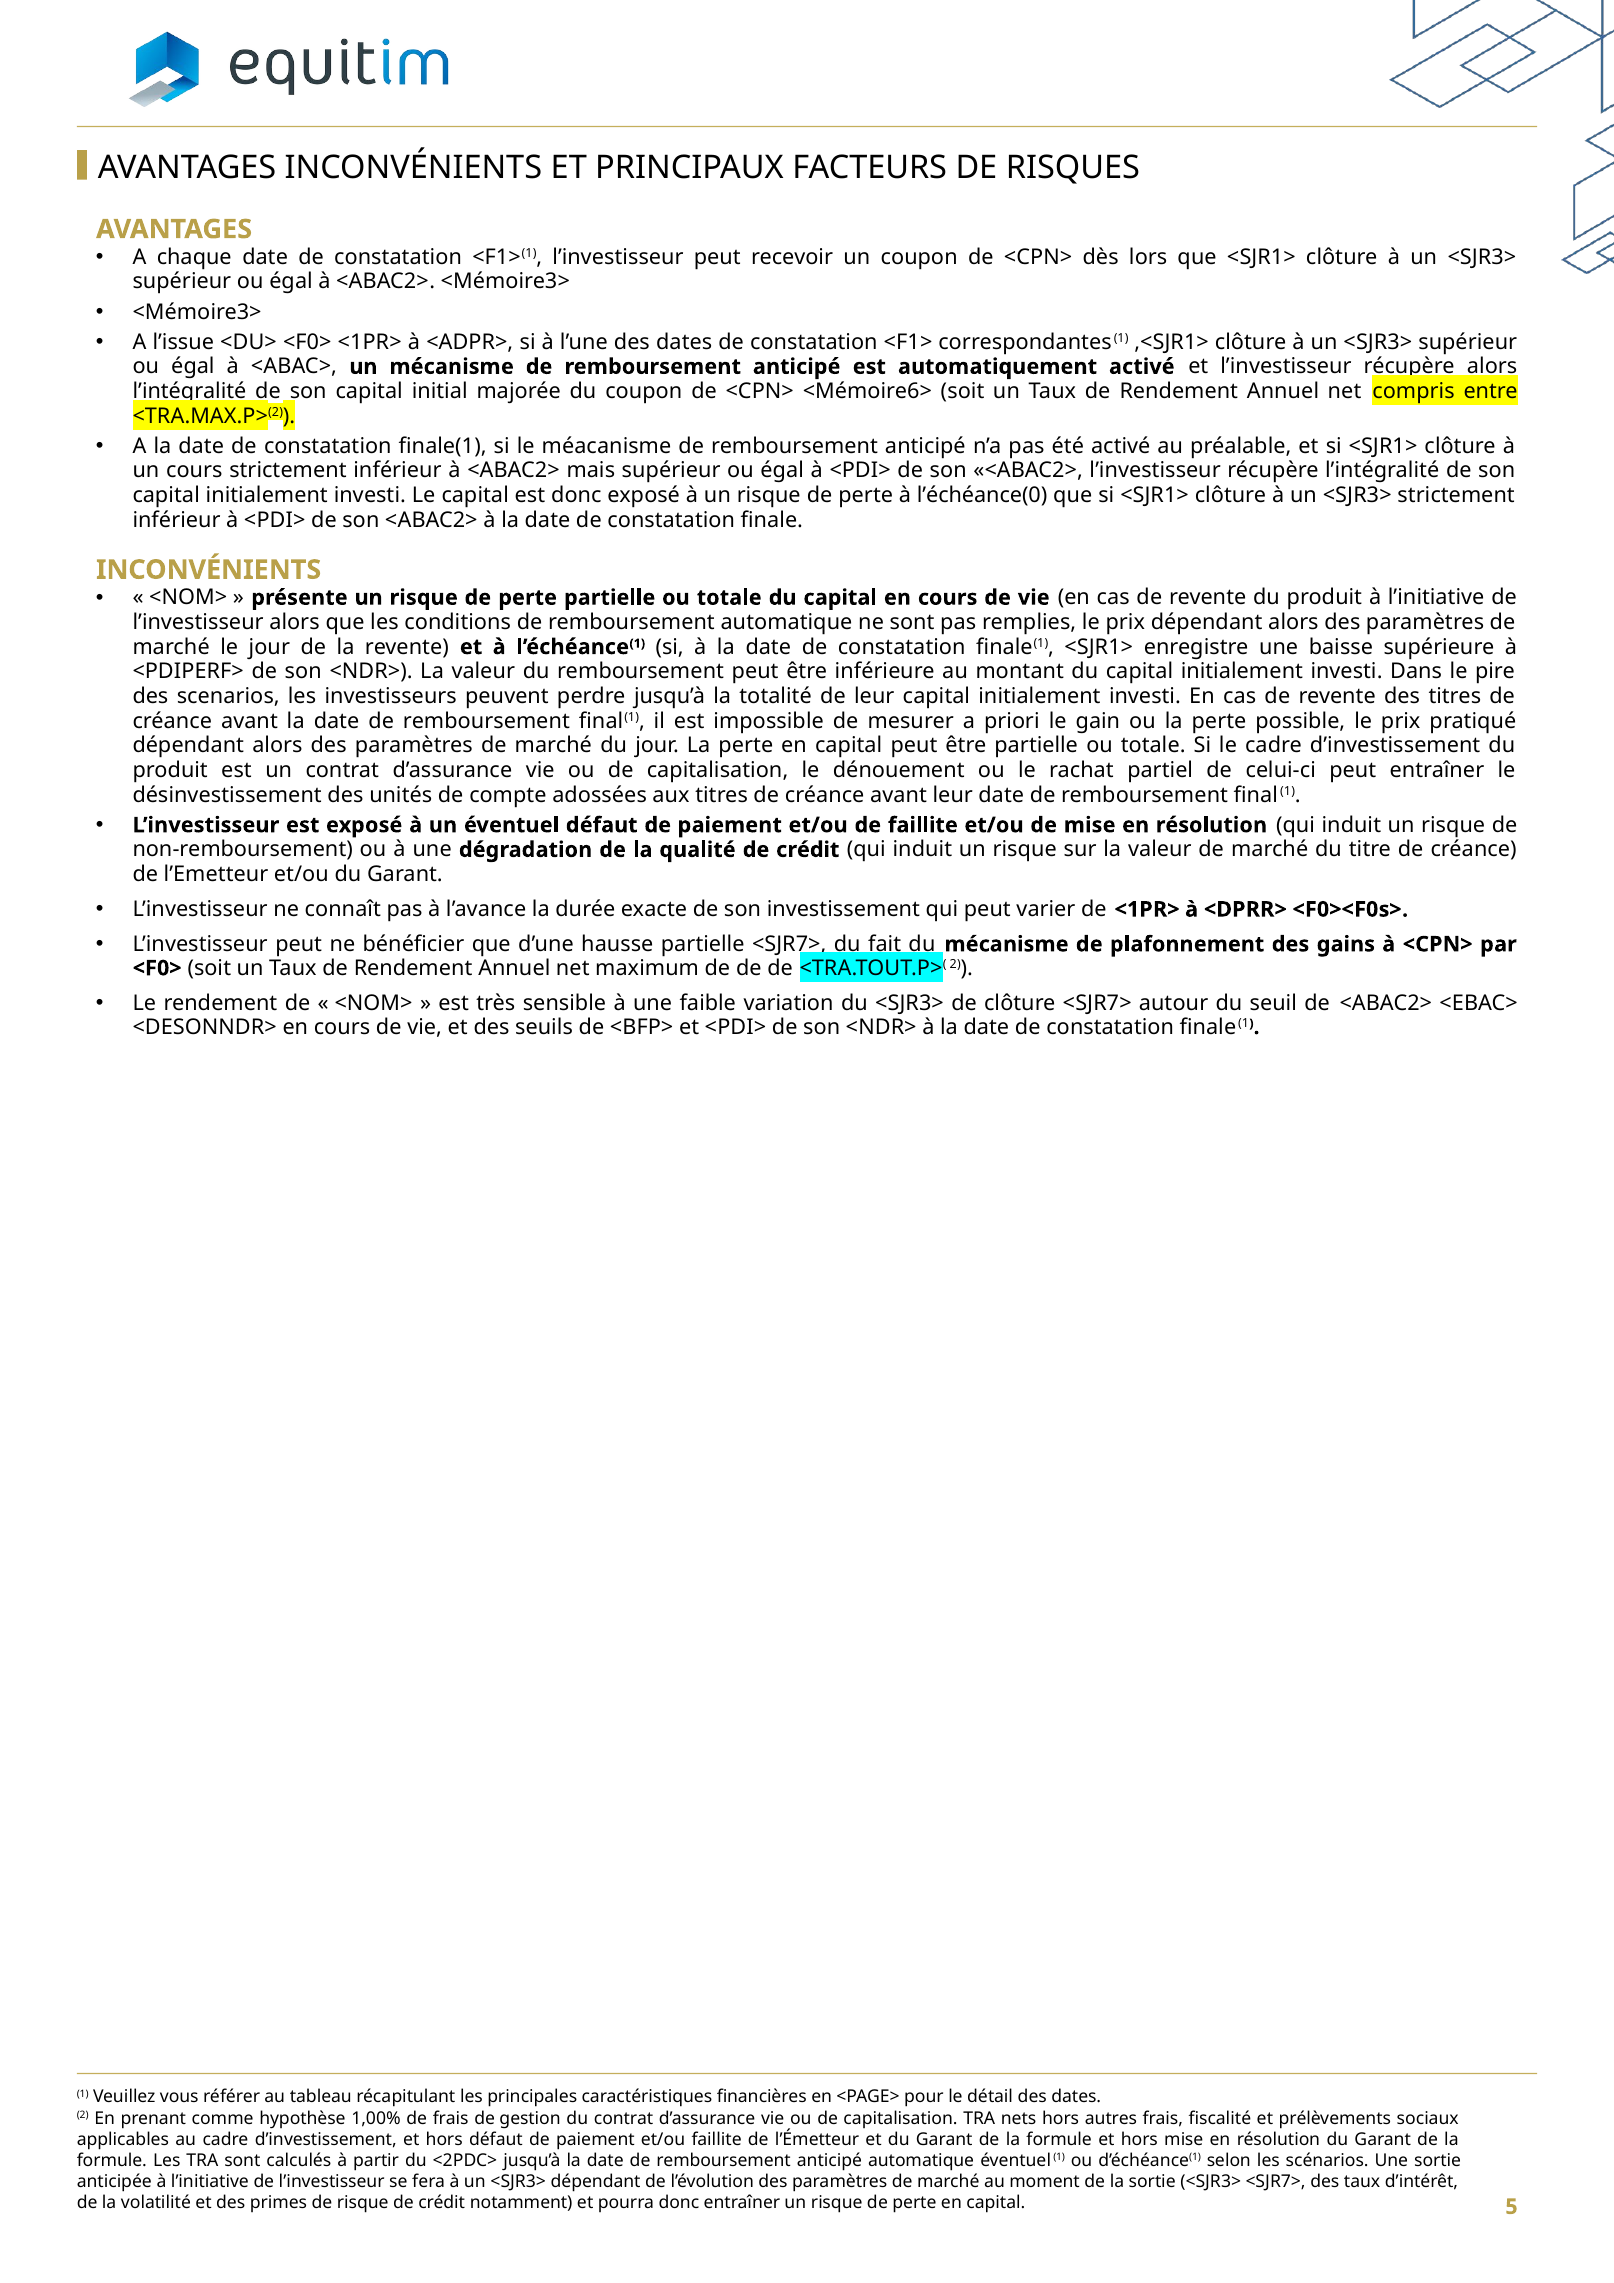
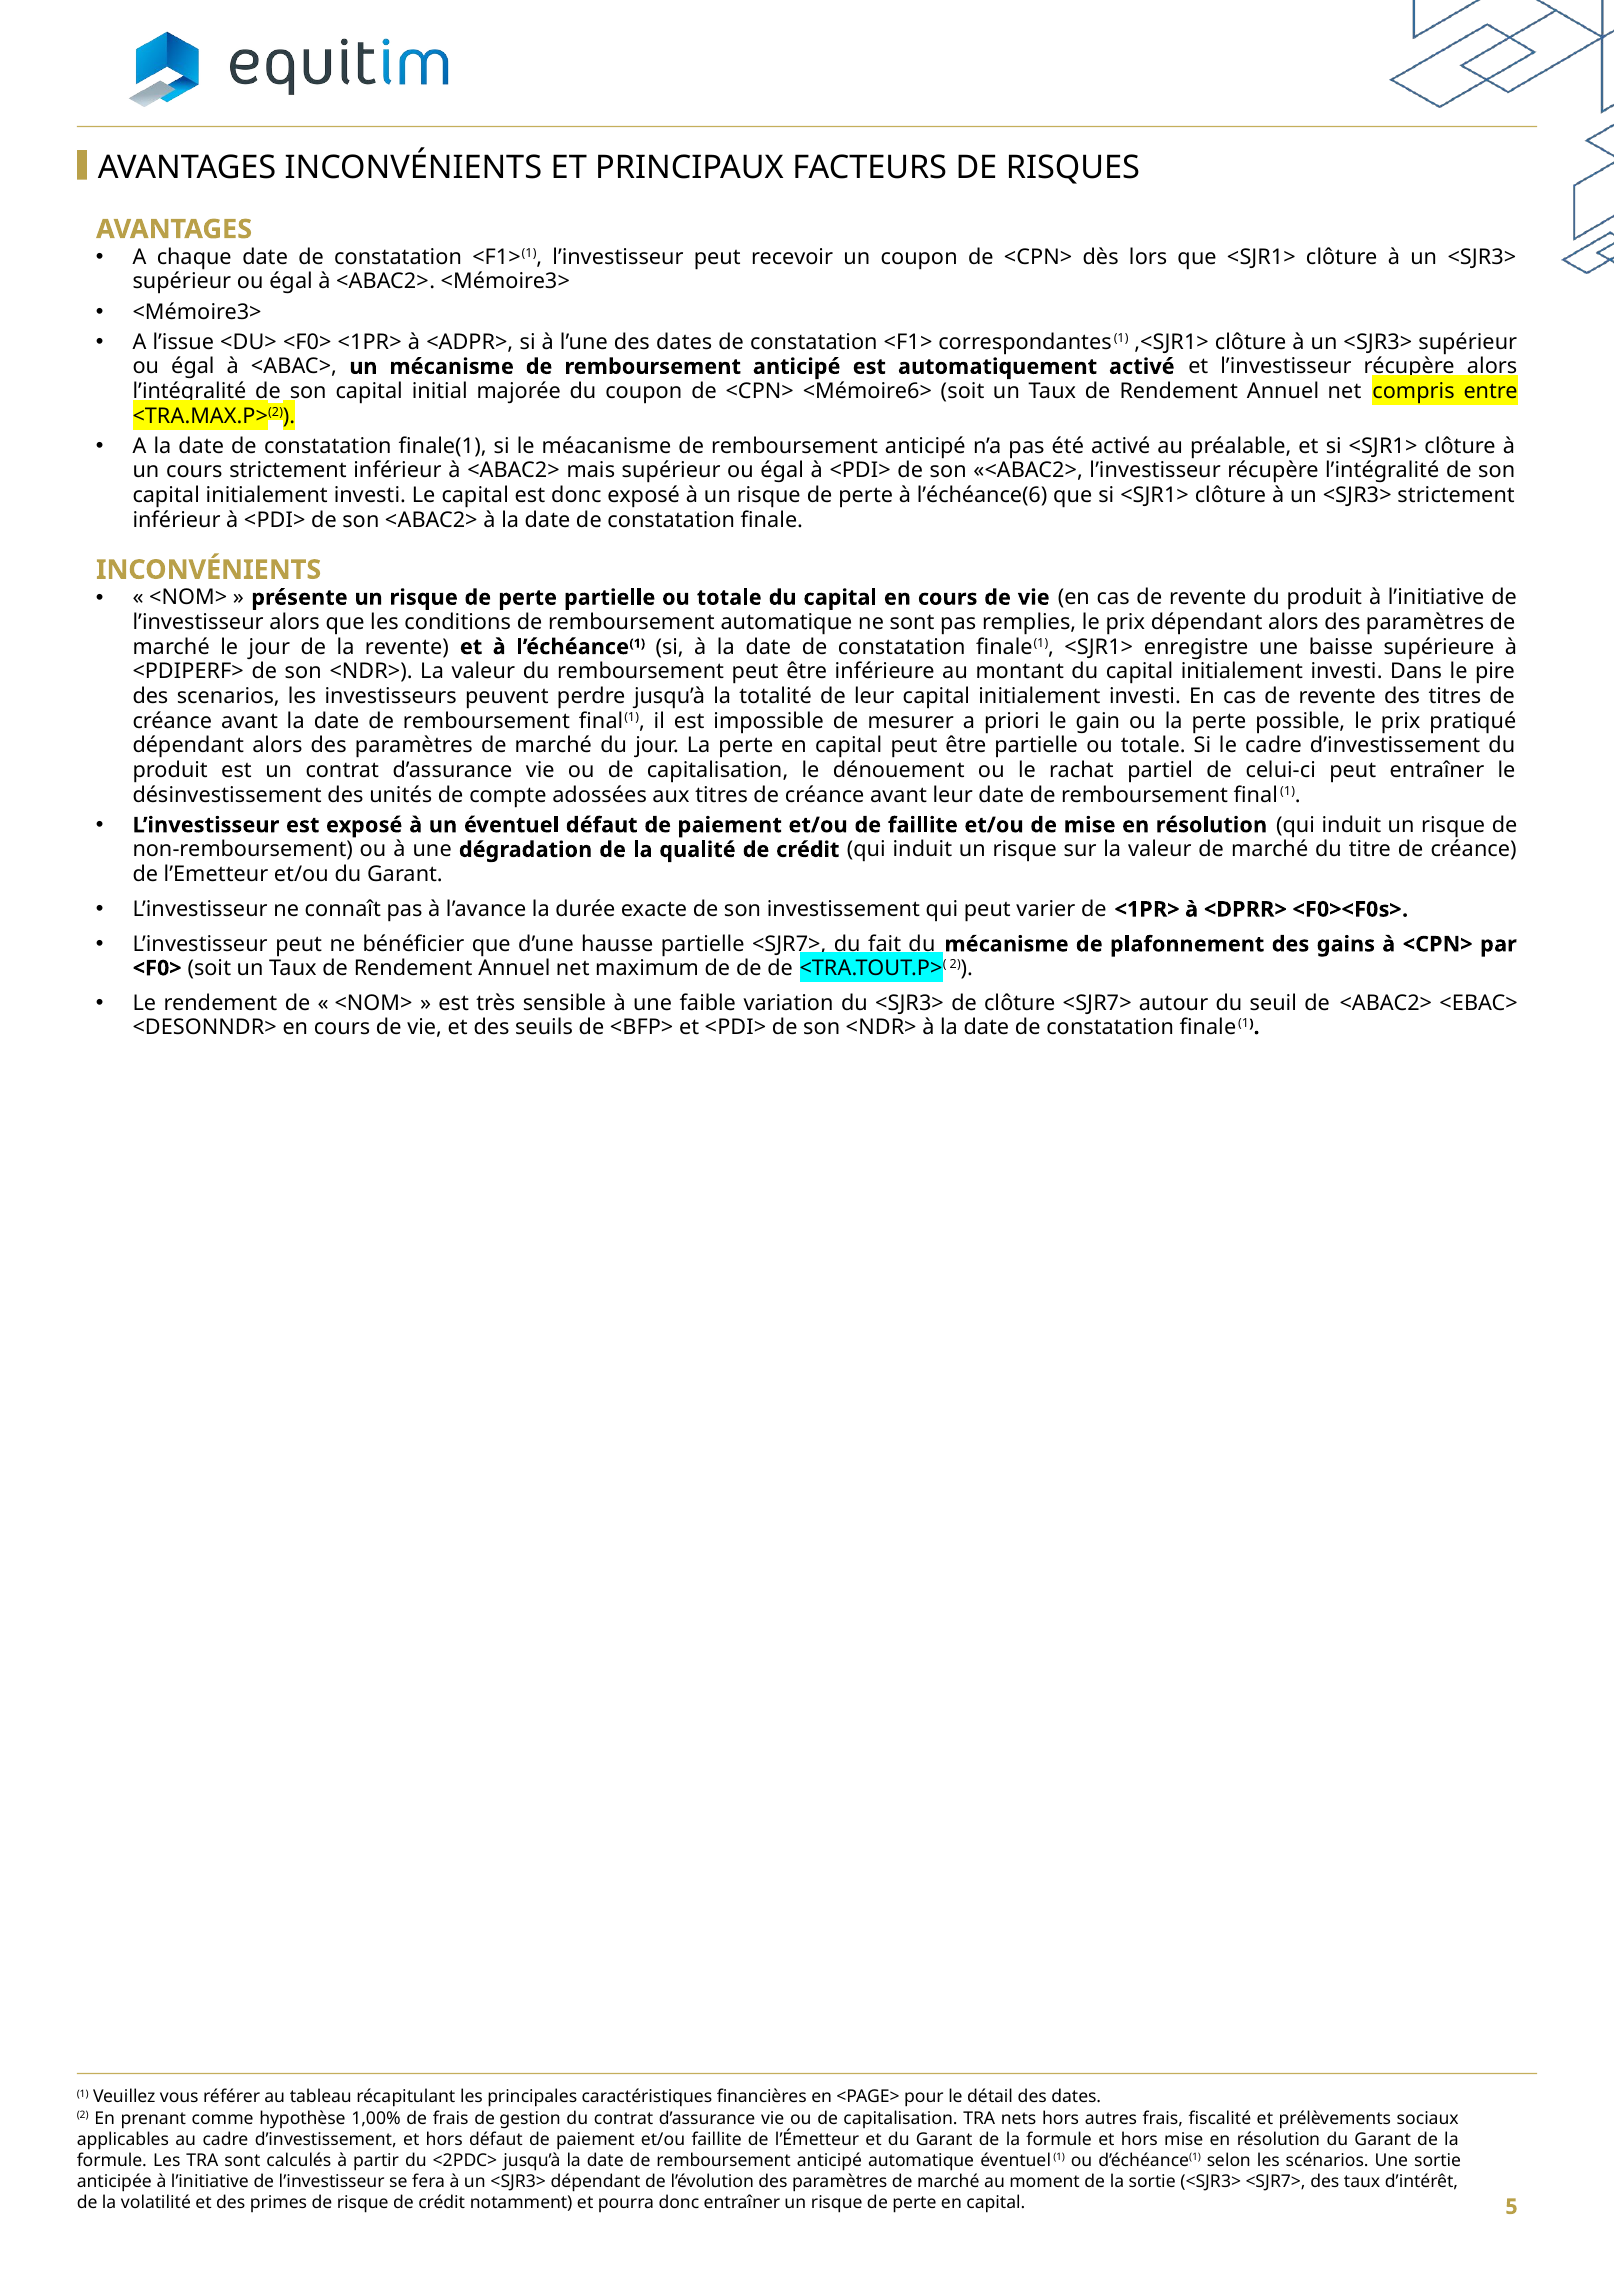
l’échéance(0: l’échéance(0 -> l’échéance(6 (982, 495)
